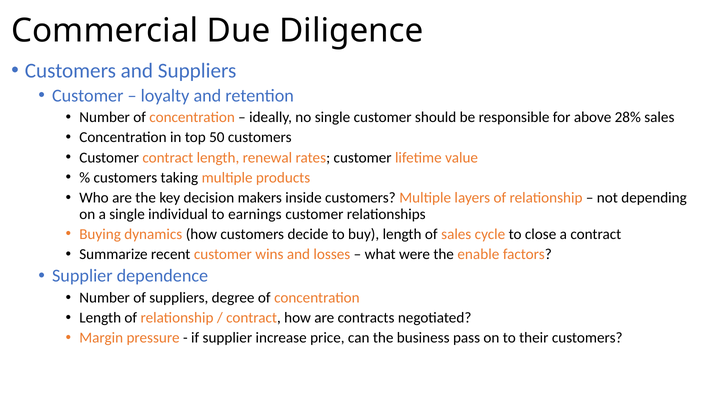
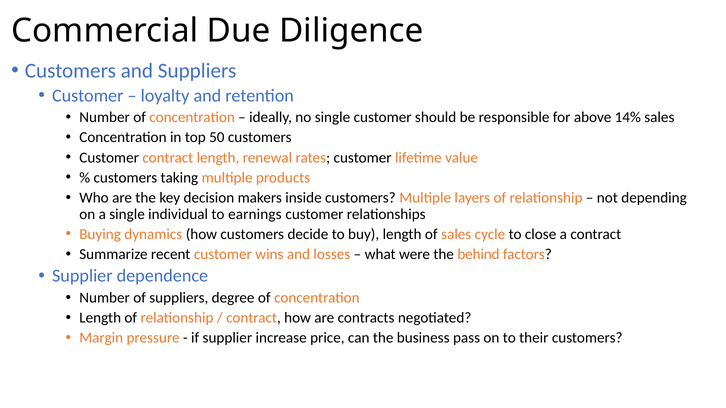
28%: 28% -> 14% (628, 117)
enable: enable -> behind (478, 254)
